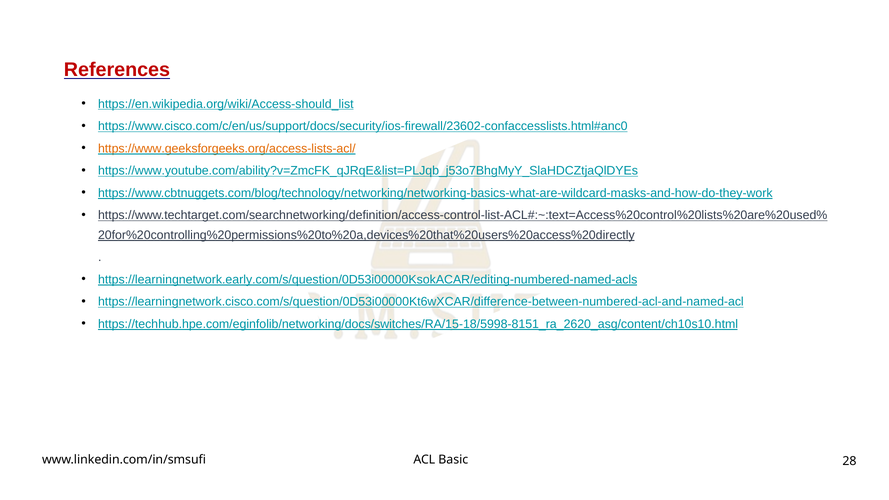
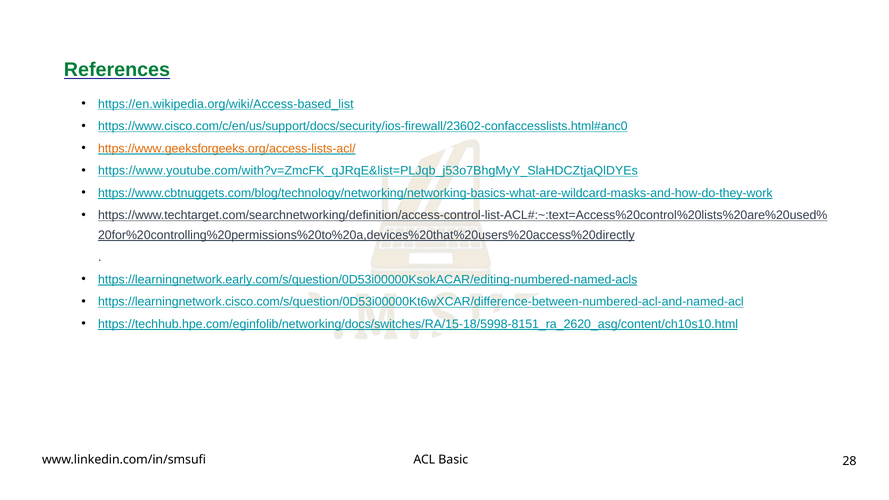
References colour: red -> green (117, 70)
https://en.wikipedia.org/wiki/Access-should_list: https://en.wikipedia.org/wiki/Access-should_list -> https://en.wikipedia.org/wiki/Access-based_list (226, 104)
https://www.youtube.com/ability?v=ZmcFK_qJRqE&list=PLJqb_j53o7BhgMyY_SlaHDCZtjaQlDYEs: https://www.youtube.com/ability?v=ZmcFK_qJRqE&list=PLJqb_j53o7BhgMyY_SlaHDCZtjaQlDYEs -> https://www.youtube.com/with?v=ZmcFK_qJRqE&list=PLJqb_j53o7BhgMyY_SlaHDCZtjaQlDYEs (368, 171)
